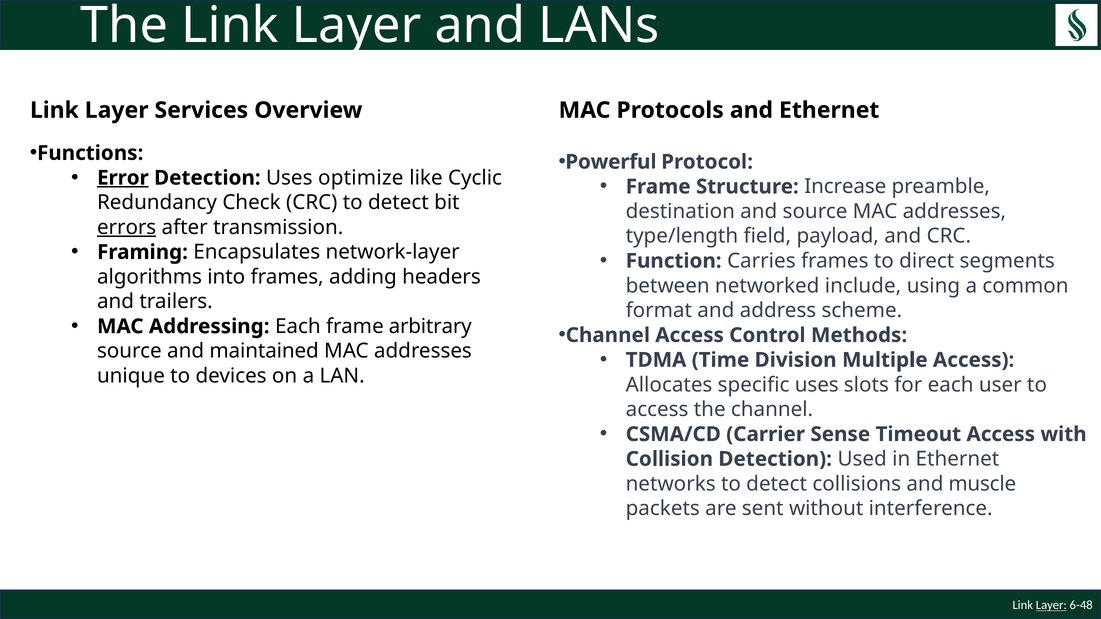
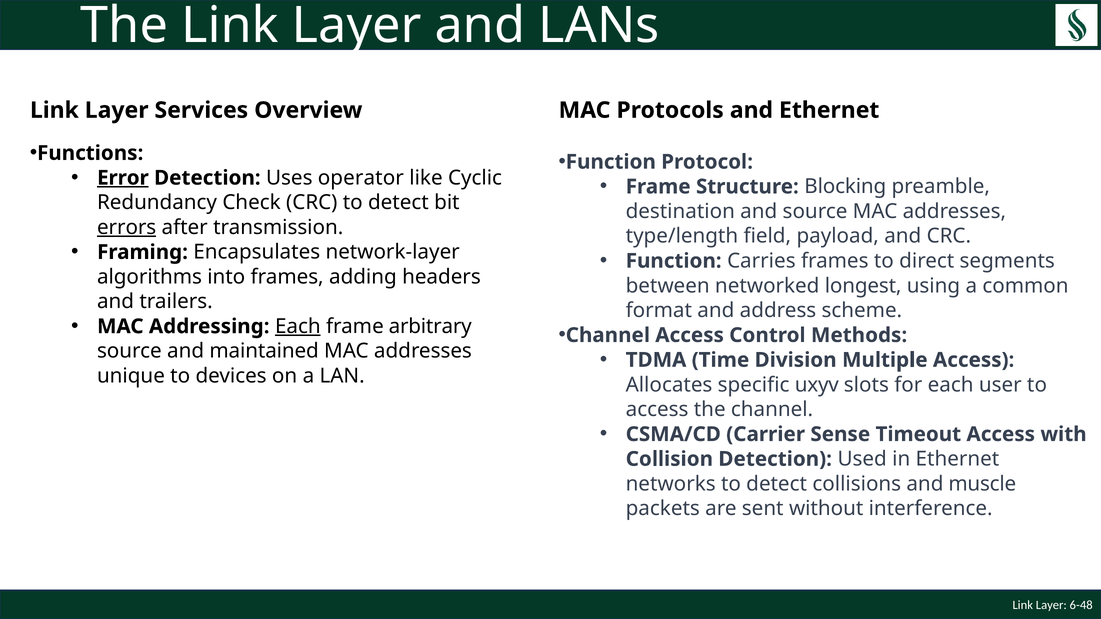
Powerful: Powerful -> Function (611, 162)
optimize: optimize -> operator (361, 178)
Increase: Increase -> Blocking (845, 187)
include: include -> longest (863, 286)
Each underline: none -> present (298, 327)
specific uses: uses -> uxyv (817, 385)
Layer underline: present -> none (1051, 606)
